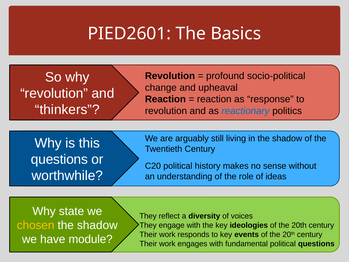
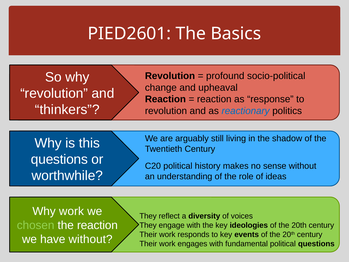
Why state: state -> work (71, 211)
chosen colour: yellow -> light green (36, 225)
shadow: shadow -> reaction (97, 225)
have module: module -> without (91, 239)
